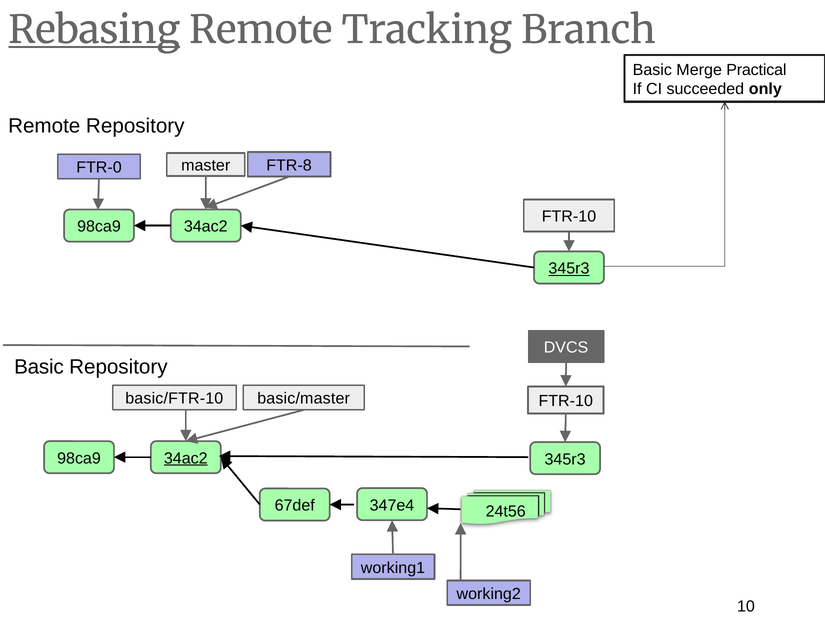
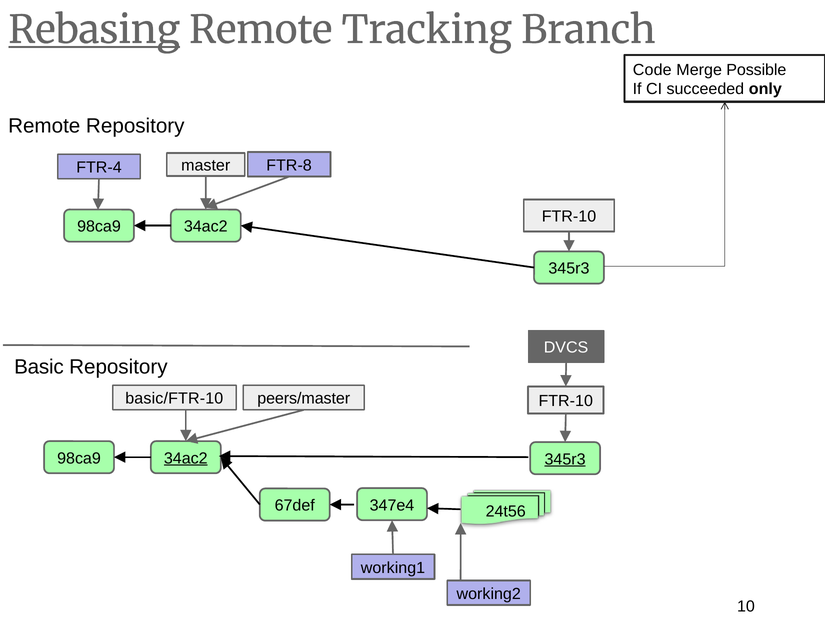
Basic: Basic -> Code (652, 70)
Practical: Practical -> Possible (756, 70)
FTR-0: FTR-0 -> FTR-4 (99, 168)
345r3 underline: present -> none (569, 269)
basic/master: basic/master -> peers/master (304, 399)
345r3 underline: none -> present (565, 459)
